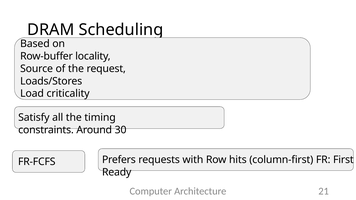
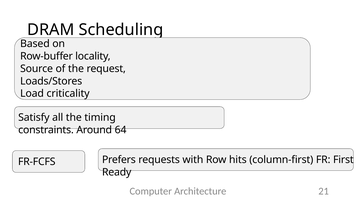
30: 30 -> 64 (121, 130)
